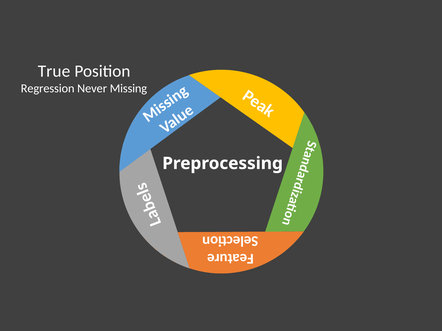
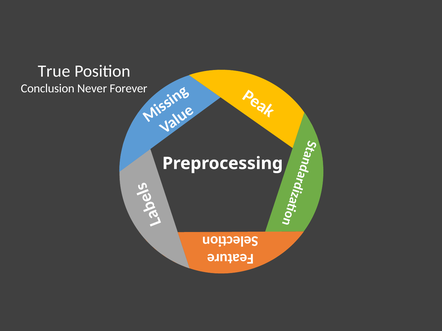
Regression: Regression -> Conclusion (48, 89)
Missing: Missing -> Forever (128, 89)
